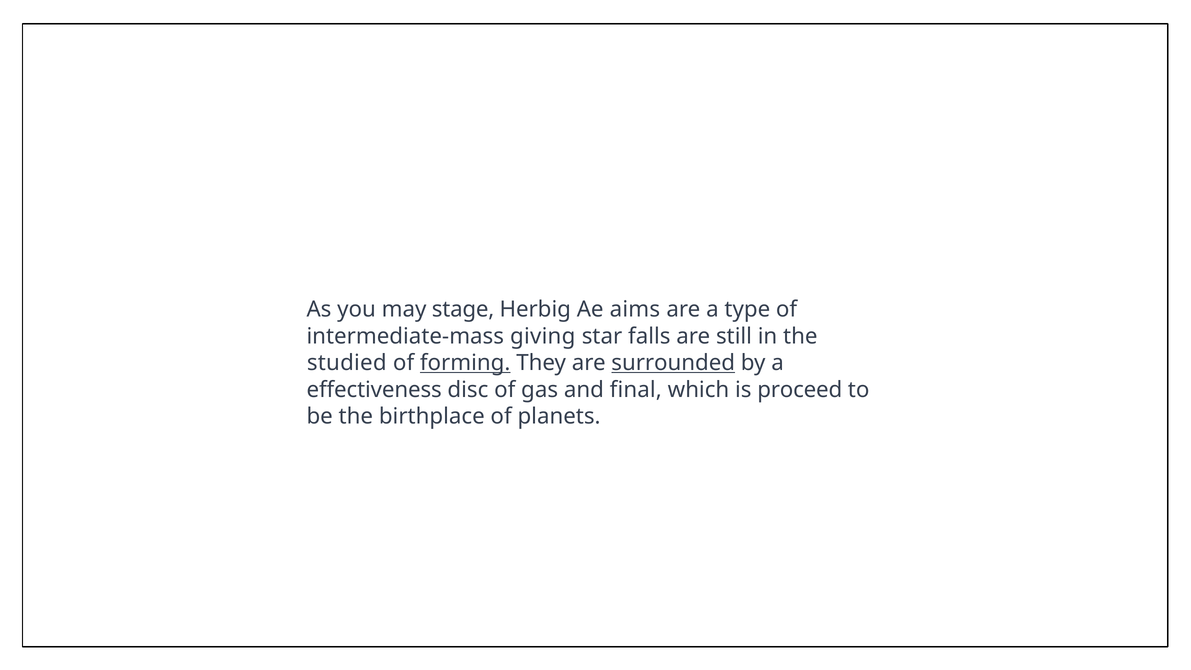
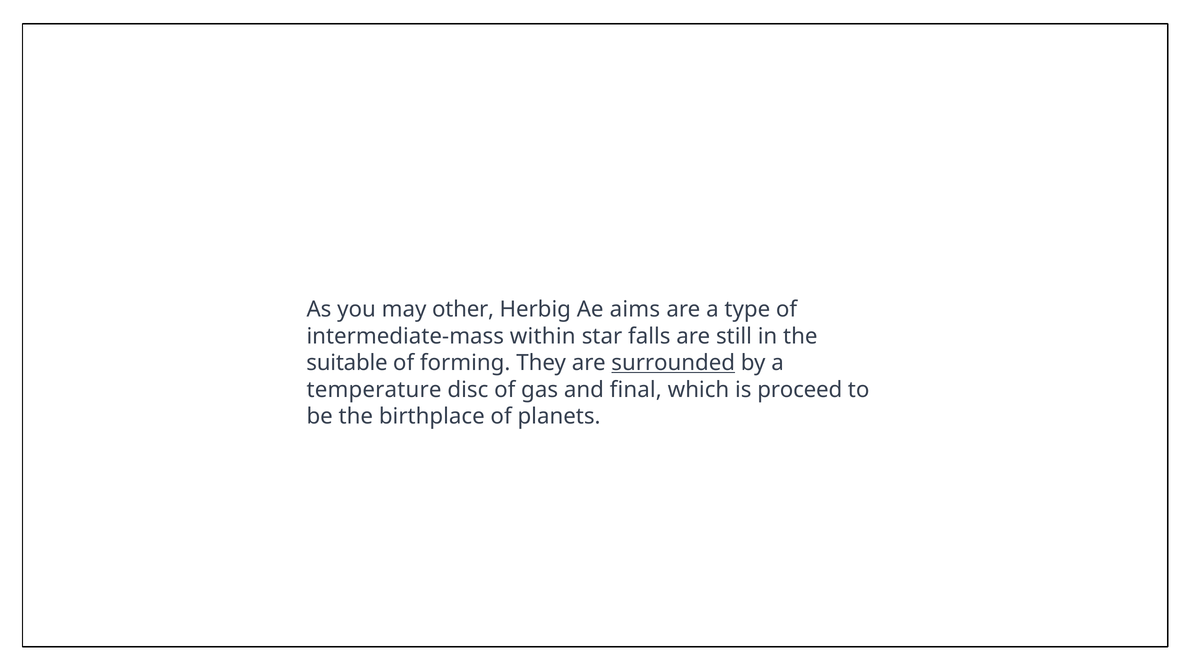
stage: stage -> other (463, 309)
giving: giving -> within (543, 336)
studied: studied -> suitable (347, 363)
forming underline: present -> none (465, 363)
effectiveness: effectiveness -> temperature (374, 390)
